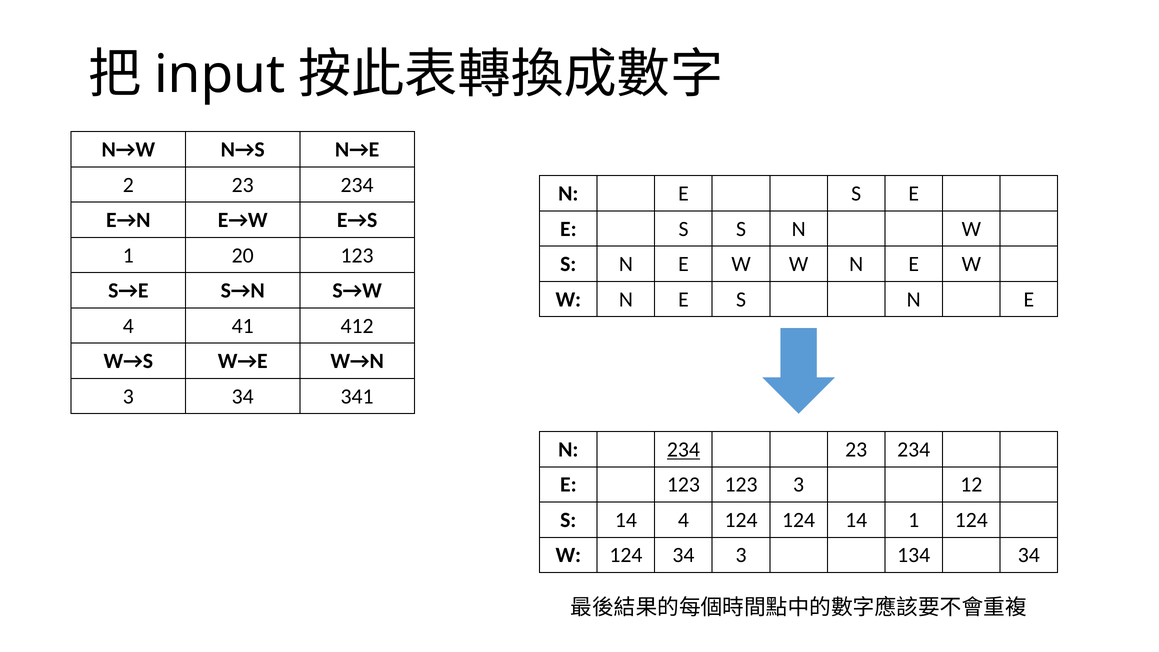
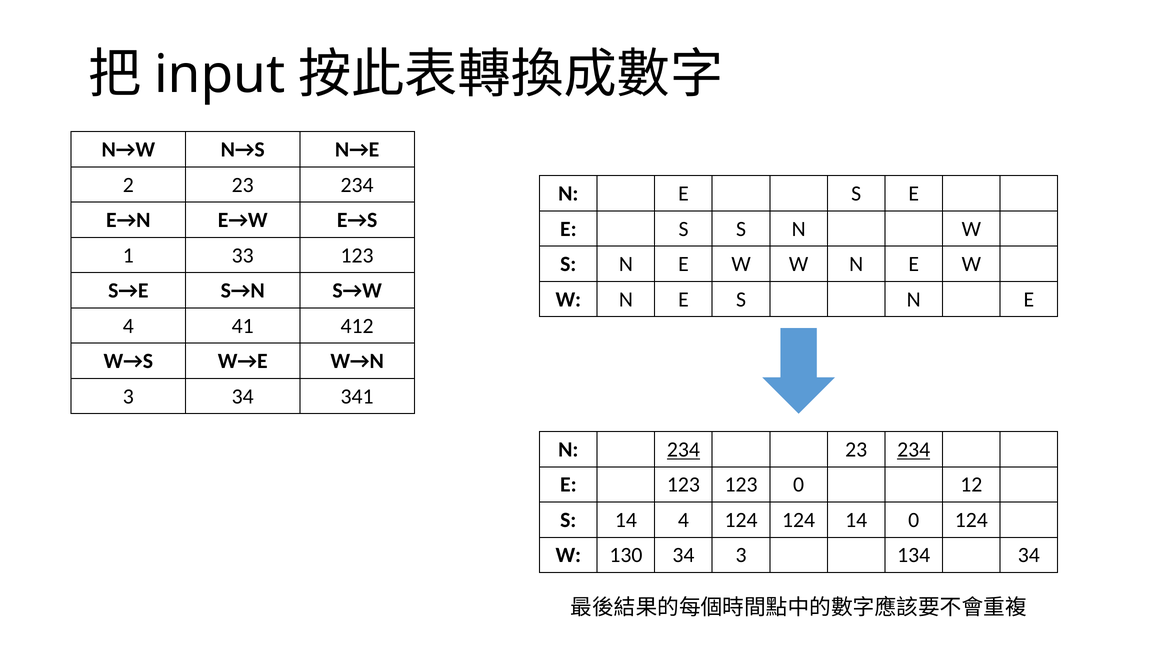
20: 20 -> 33 (243, 255)
234 underline: none -> present (914, 450)
123 3: 3 -> 0 (799, 485)
14 1: 1 -> 0 (914, 520)
W 124: 124 -> 130 (626, 555)
